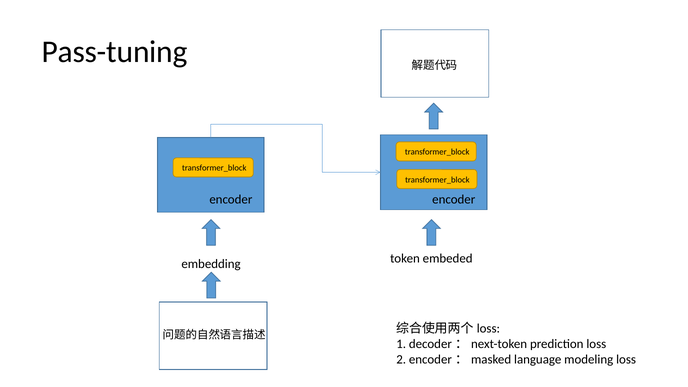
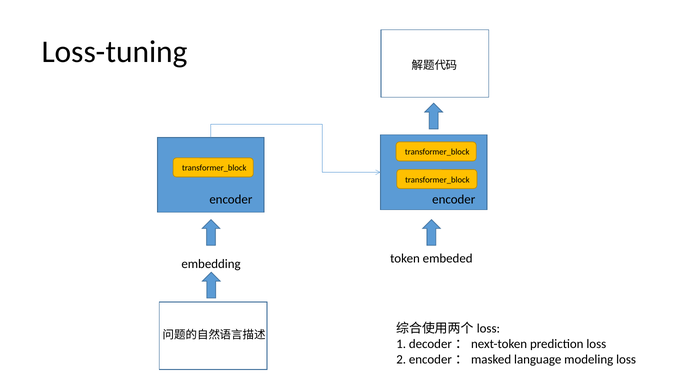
Pass-tuning: Pass-tuning -> Loss-tuning (115, 52)
